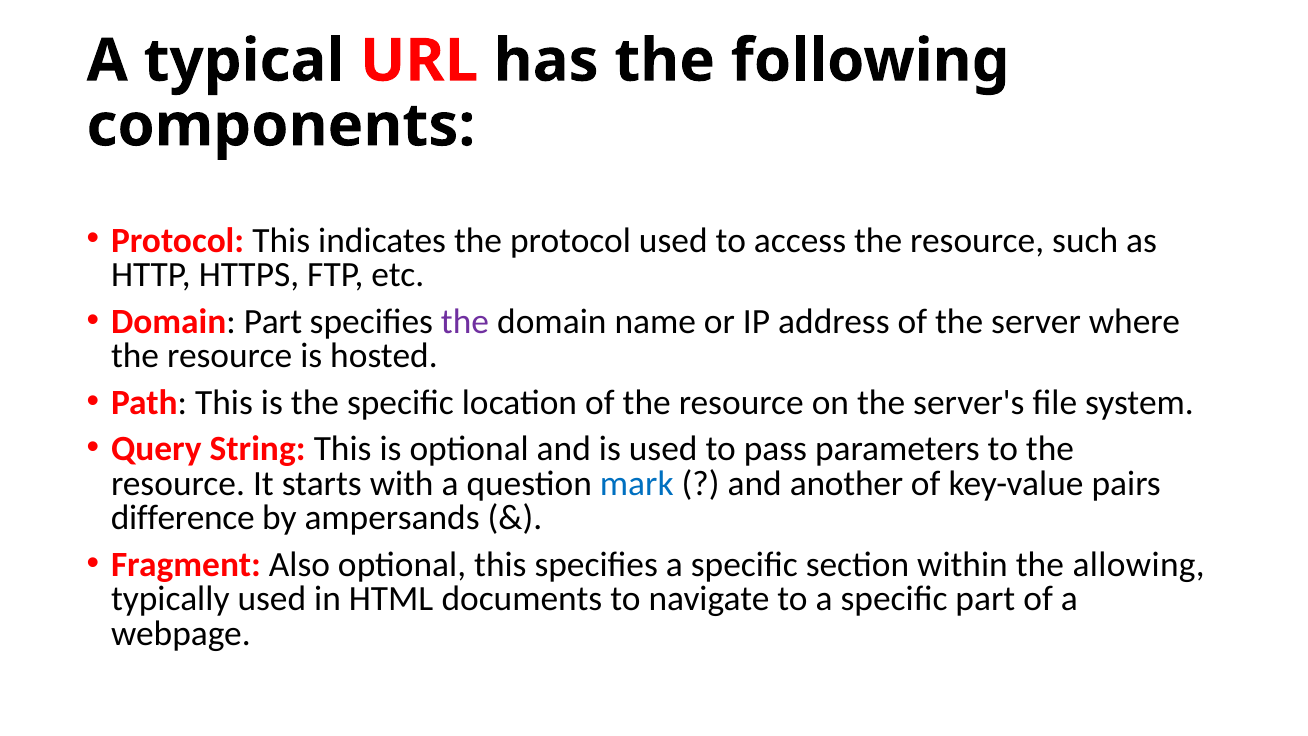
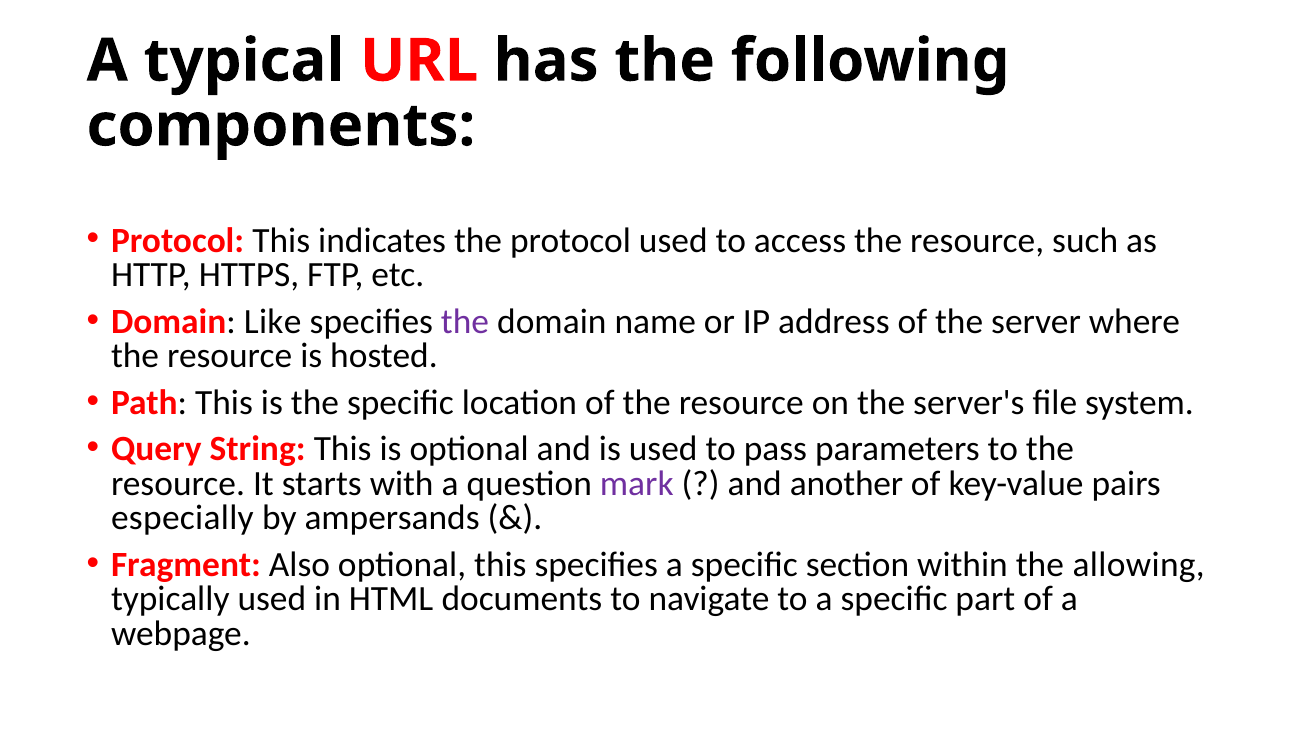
Domain Part: Part -> Like (273, 321)
mark colour: blue -> purple (637, 483)
difference: difference -> especially (182, 518)
